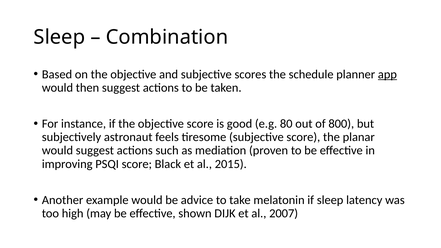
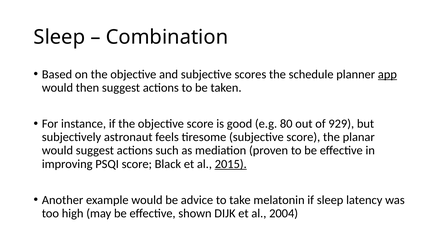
800: 800 -> 929 (341, 124)
2015 underline: none -> present (231, 164)
2007: 2007 -> 2004 (284, 213)
